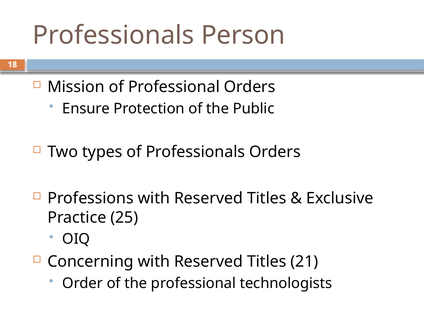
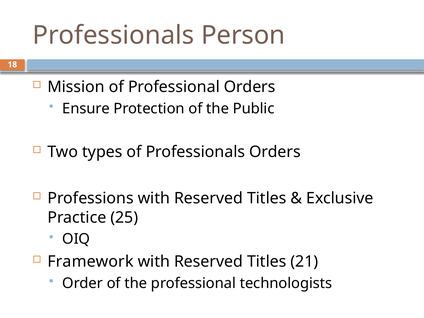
Concerning: Concerning -> Framework (90, 262)
